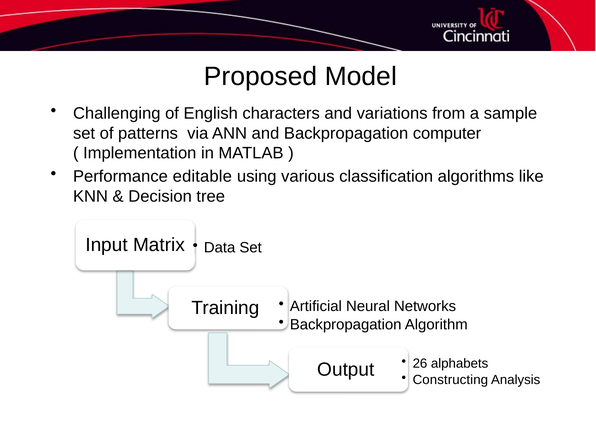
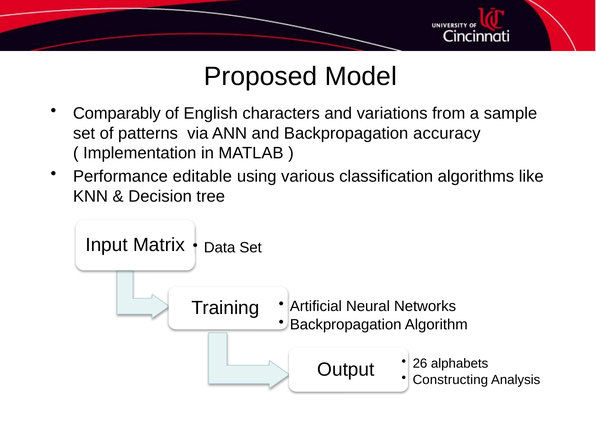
Challenging: Challenging -> Comparably (117, 113)
computer: computer -> accuracy (447, 133)
